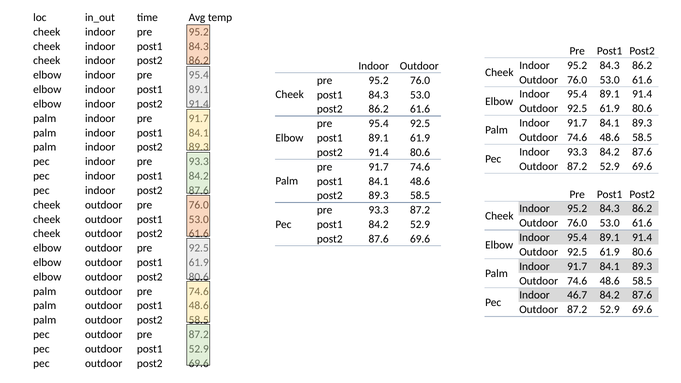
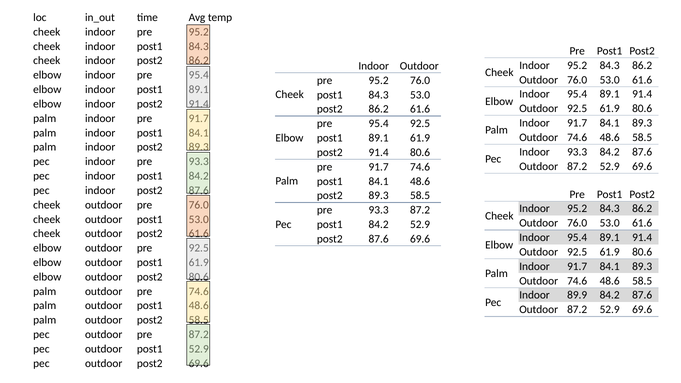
46.7: 46.7 -> 89.9 (577, 295)
